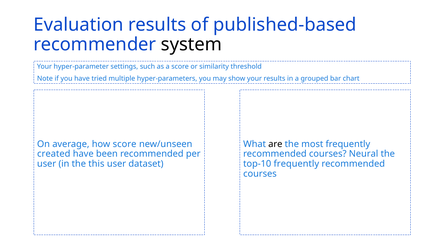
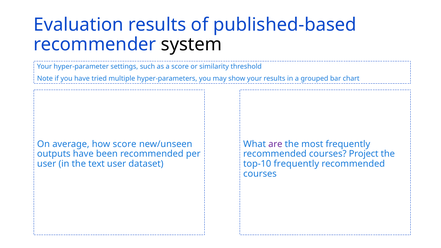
are colour: black -> purple (275, 144)
created: created -> outputs (54, 154)
Neural: Neural -> Project (364, 154)
this: this -> text (97, 164)
